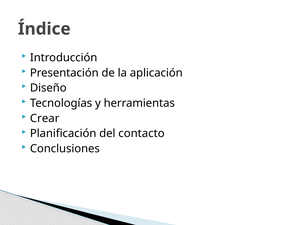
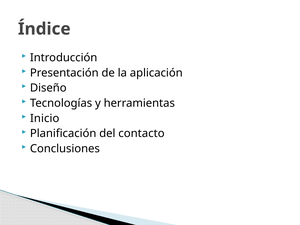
Crear: Crear -> Inicio (45, 118)
